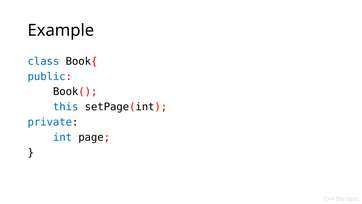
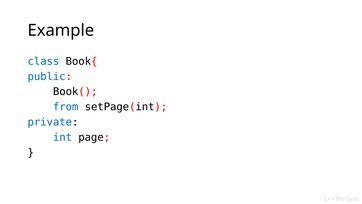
this: this -> from (66, 107)
